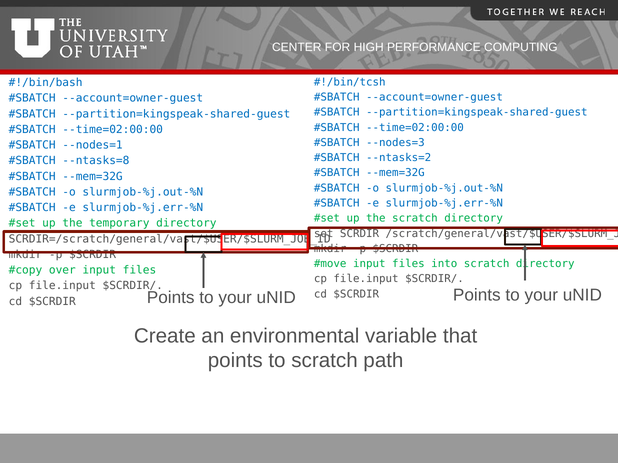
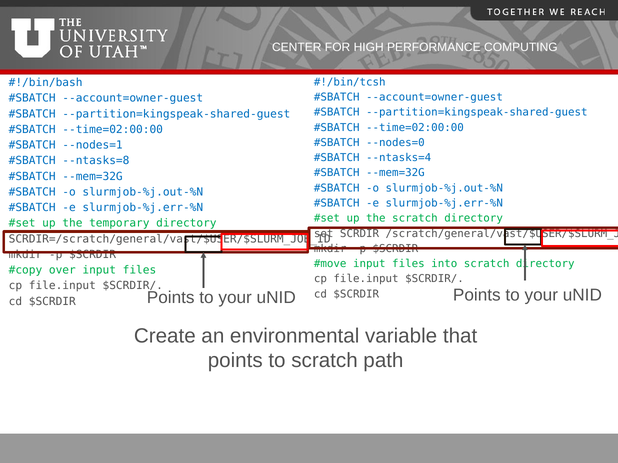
--nodes=3: --nodes=3 -> --nodes=0 (395, 143)
--ntasks=2: --ntasks=2 -> --ntasks=4 (399, 158)
